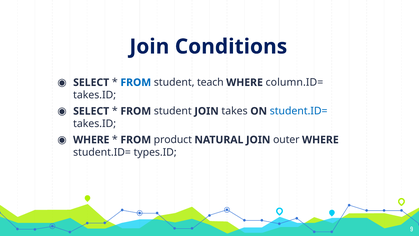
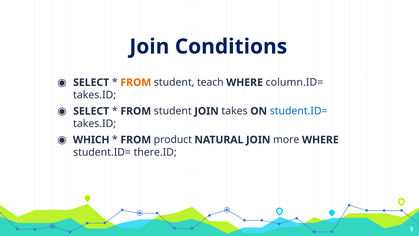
FROM colour: blue -> orange (136, 82)
WHERE: WHERE -> WHICH (91, 140)
outer: outer -> more (286, 140)
types.ID: types.ID -> there.ID (155, 152)
